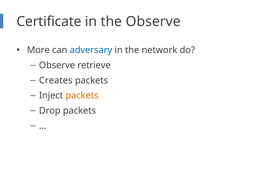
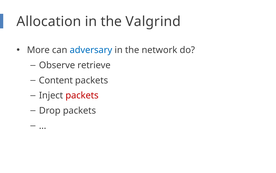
Certificate: Certificate -> Allocation (49, 21)
the Observe: Observe -> Valgrind (153, 21)
Creates: Creates -> Content (56, 80)
packets colour: orange -> red (82, 95)
